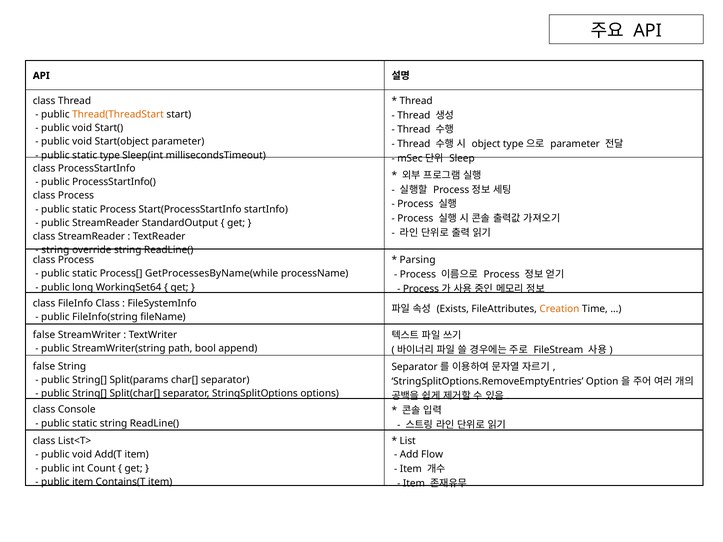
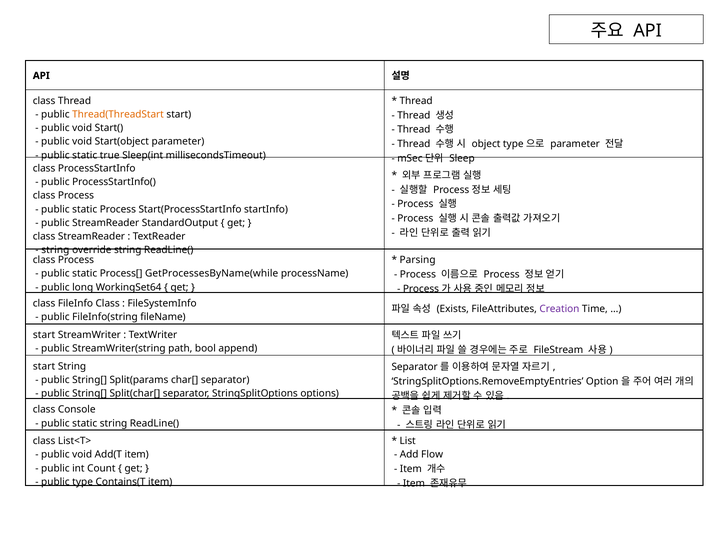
static type: type -> true (110, 155)
Creation colour: orange -> purple (559, 309)
false: false -> start (44, 335)
false: false -> start (44, 366)
public item: item -> type (83, 482)
